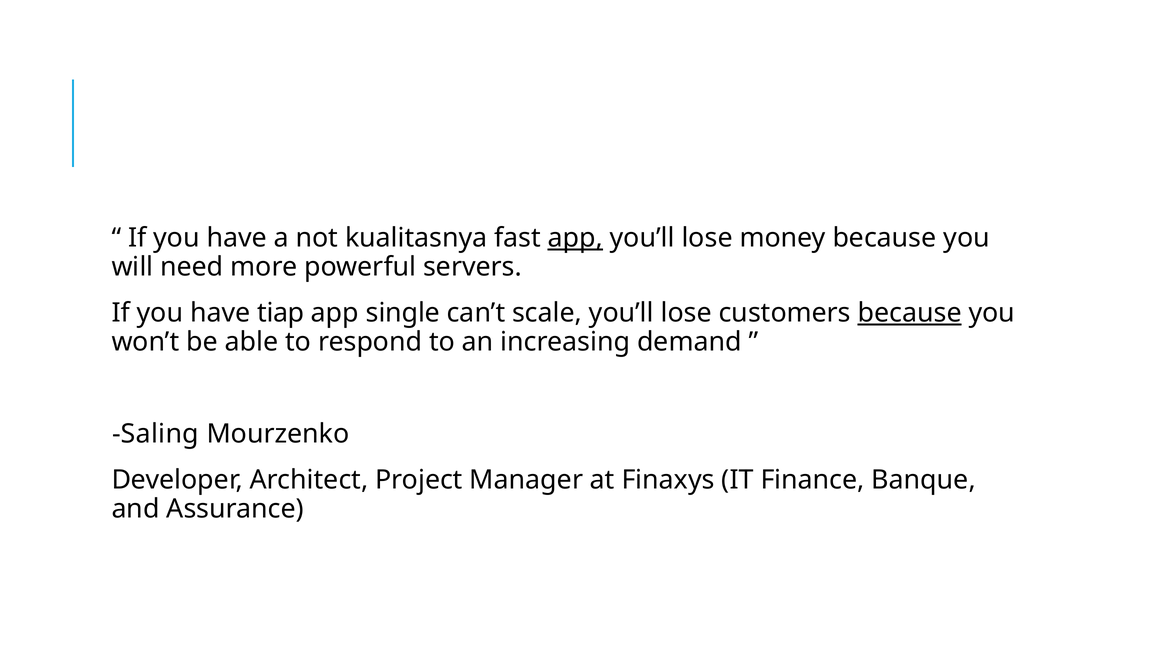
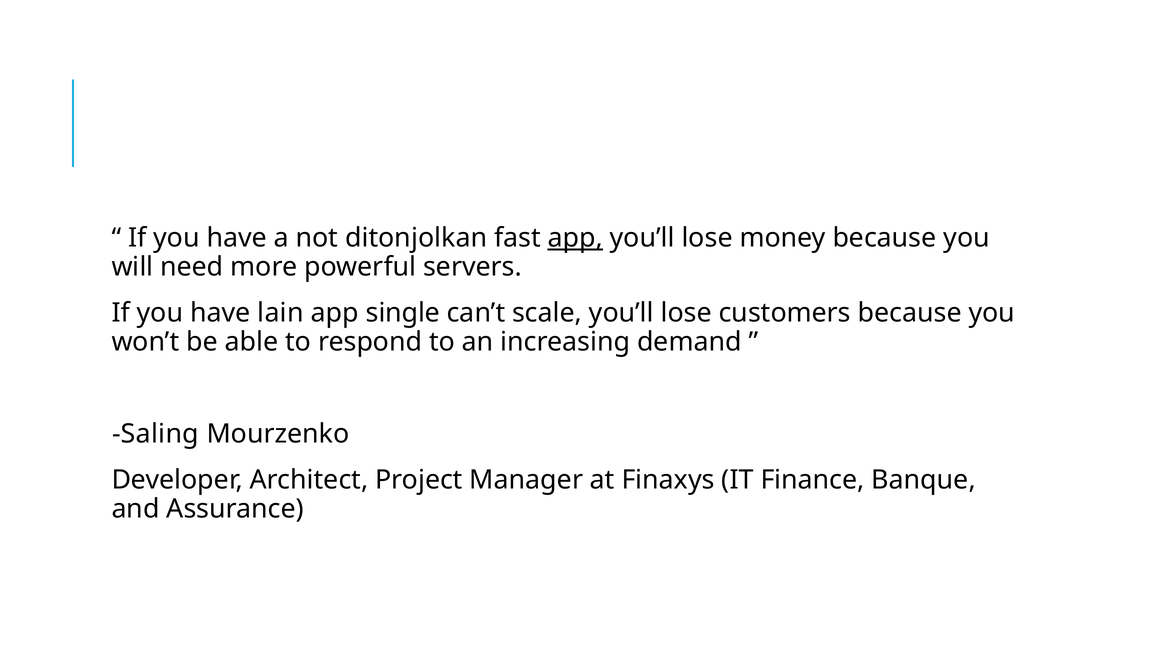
kualitasnya: kualitasnya -> ditonjolkan (416, 238)
tiap: tiap -> lain (281, 313)
because underline: present -> none (910, 313)
